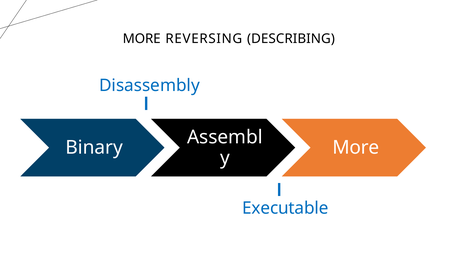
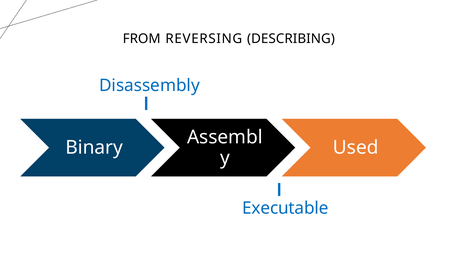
MORE: MORE -> FROM (142, 39)
More: More -> Used (356, 147)
